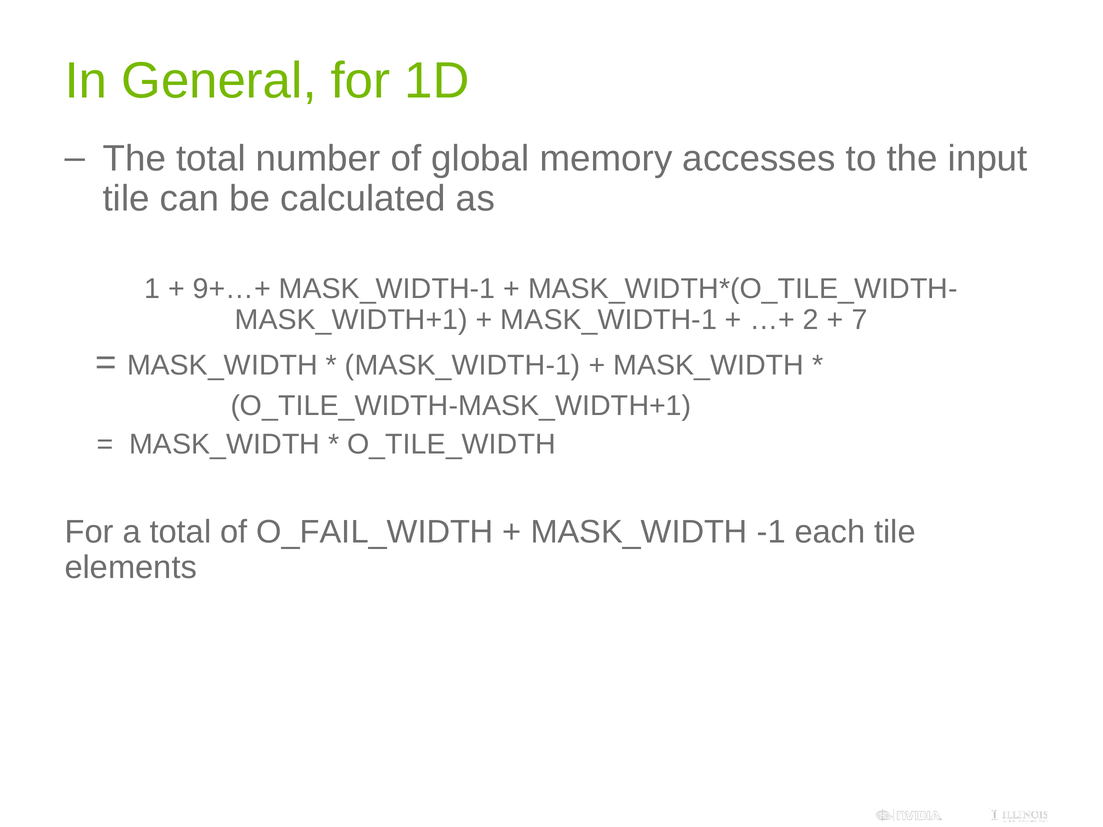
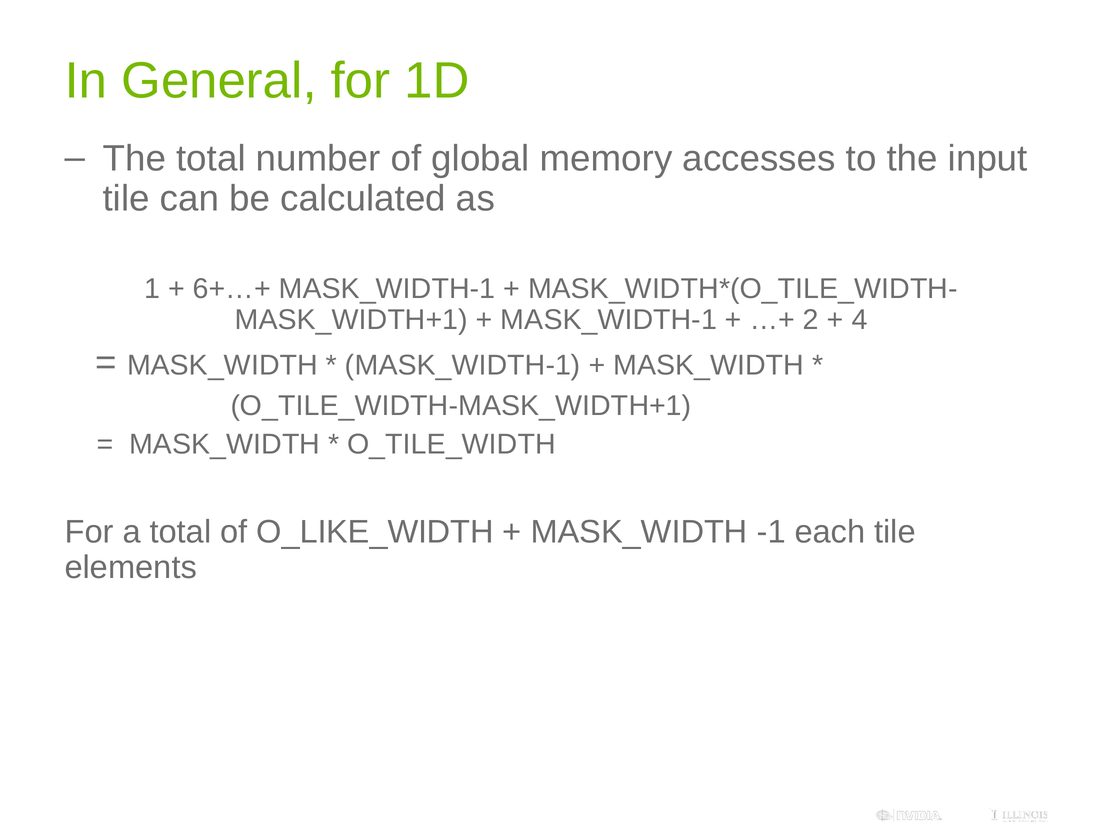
9+…+: 9+…+ -> 6+…+ (232, 289)
7: 7 -> 4 (860, 320)
O_FAIL_WIDTH: O_FAIL_WIDTH -> O_LIKE_WIDTH (375, 532)
